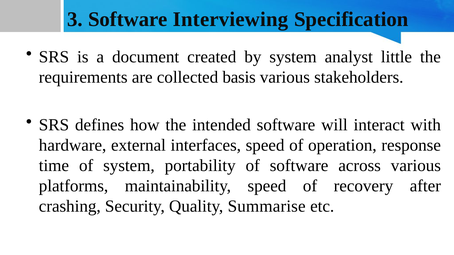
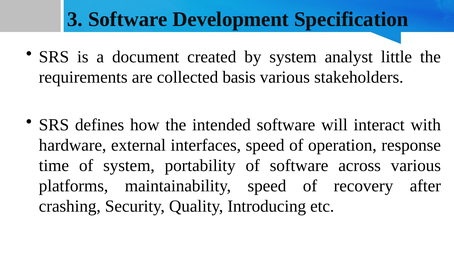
Interviewing: Interviewing -> Development (231, 19)
Summarise: Summarise -> Introducing (267, 207)
